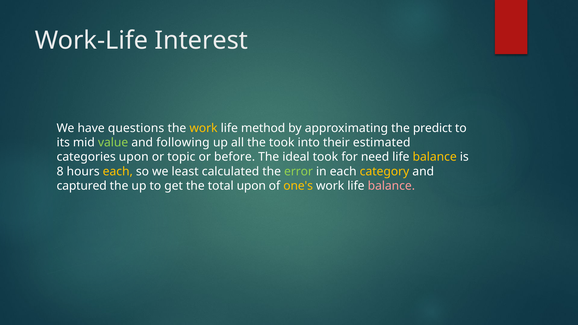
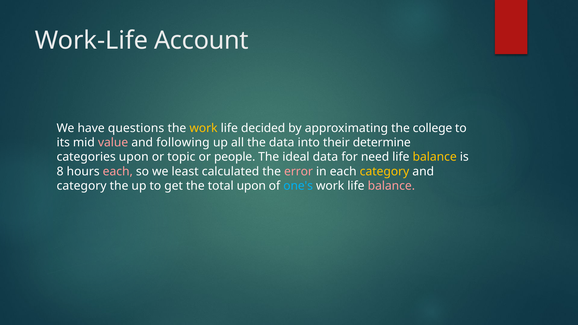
Interest: Interest -> Account (201, 41)
method: method -> decided (263, 128)
predict: predict -> college (432, 128)
value colour: light green -> pink (113, 143)
the took: took -> data (282, 143)
estimated: estimated -> determine (382, 143)
before: before -> people (235, 157)
ideal took: took -> data (325, 157)
each colour: yellow -> pink (118, 172)
error colour: light green -> pink (299, 172)
captured: captured -> category (82, 186)
one's colour: yellow -> light blue (298, 186)
